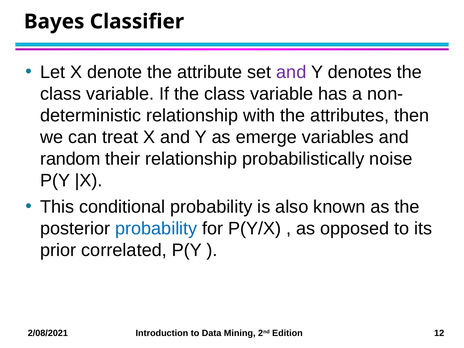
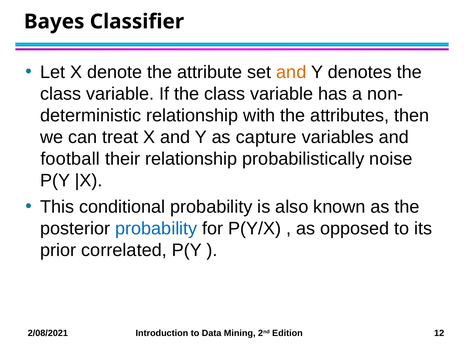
and colour: purple -> orange (291, 72)
emerge: emerge -> capture (266, 137)
random: random -> football (70, 159)
